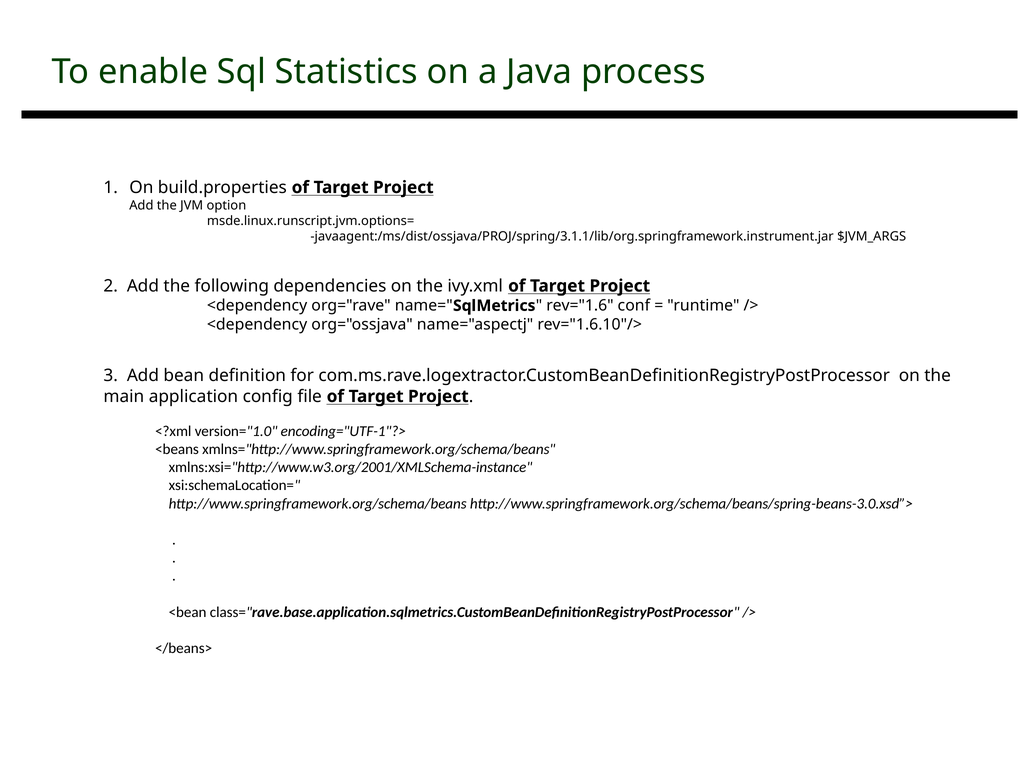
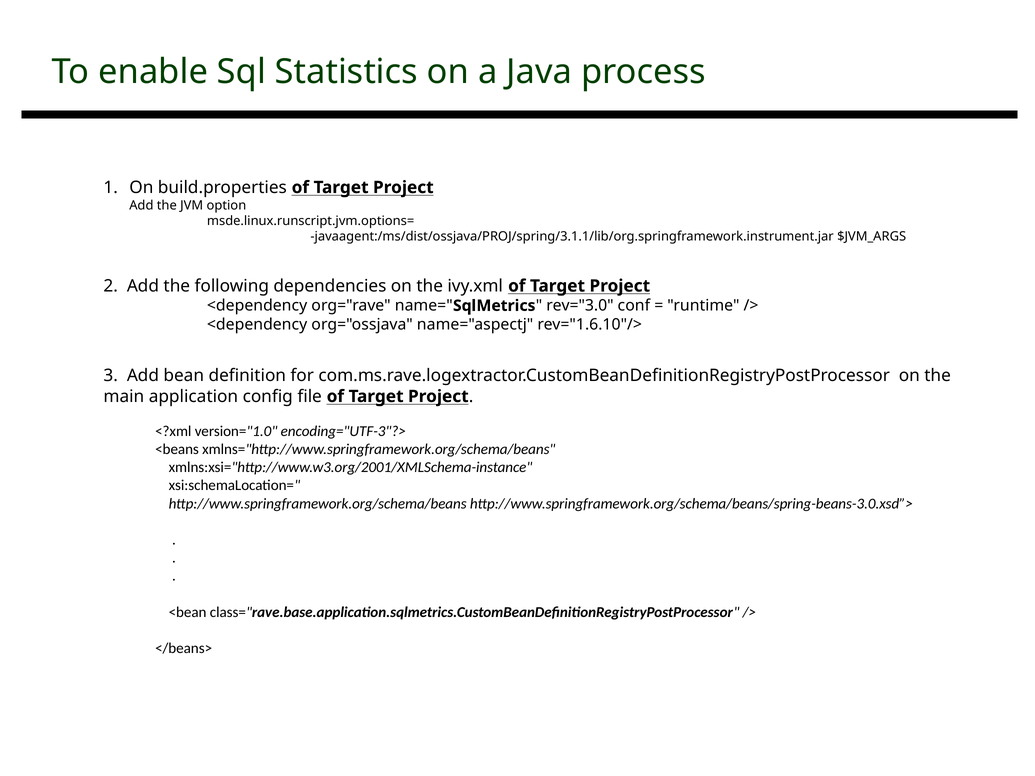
rev="1.6: rev="1.6 -> rev="3.0 (580, 306)
encoding="UTF-1"?>: encoding="UTF-1"?> -> encoding="UTF-3"?> (343, 431)
